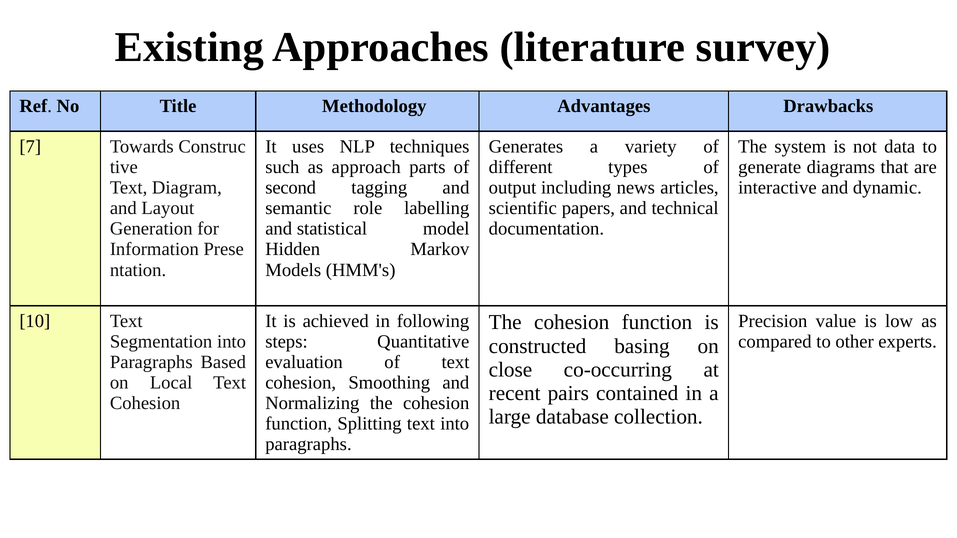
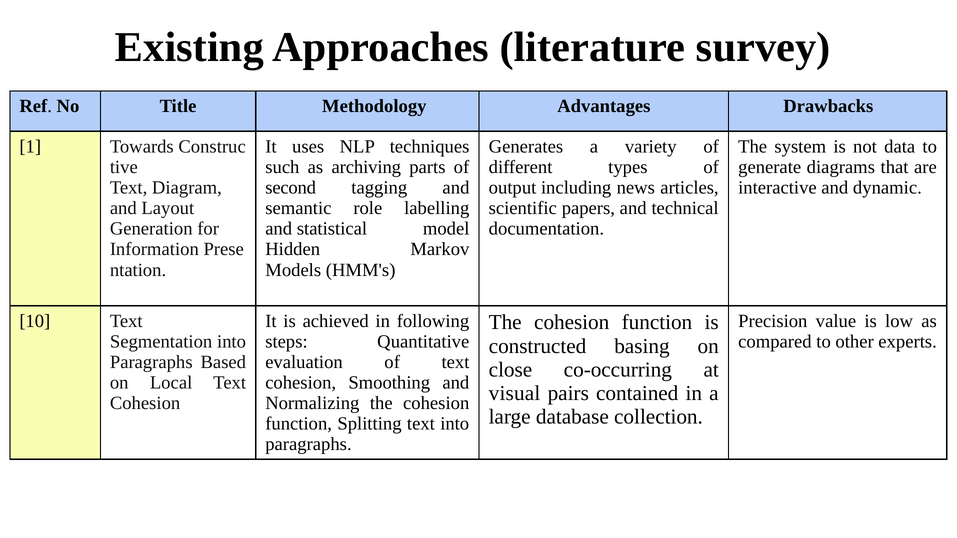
7: 7 -> 1 (30, 147)
approach: approach -> archiving (366, 167)
recent: recent -> visual (515, 394)
